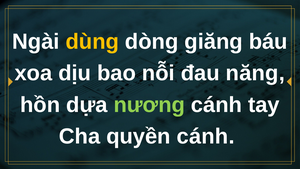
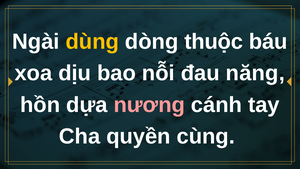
giăng: giăng -> thuộc (214, 42)
nương colour: light green -> pink (149, 105)
quyền cánh: cánh -> cùng (206, 136)
